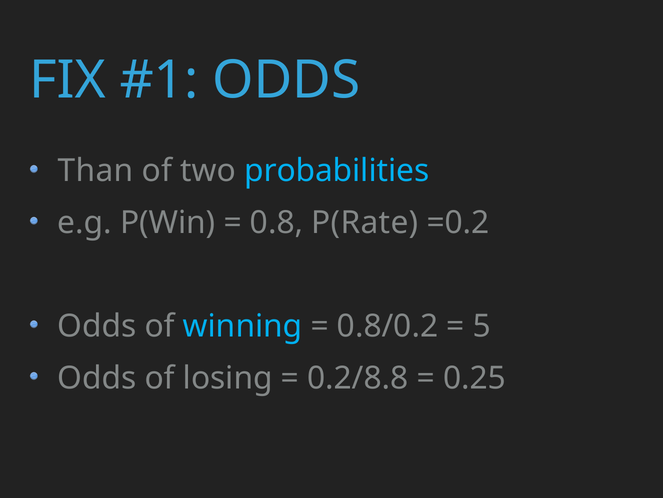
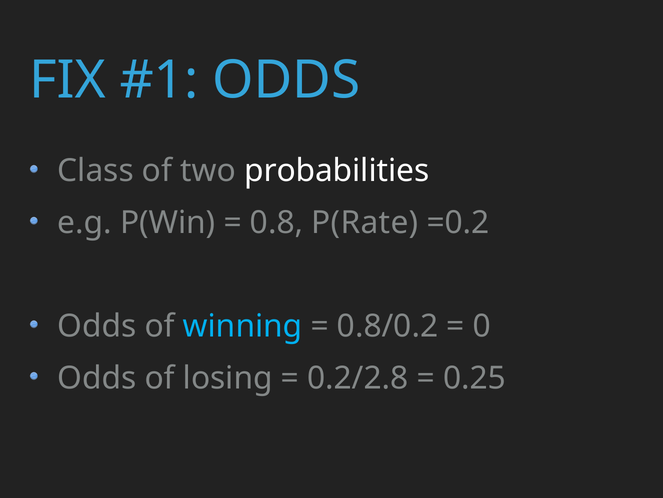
Than: Than -> Class (96, 171)
probabilities colour: light blue -> white (337, 171)
5: 5 -> 0 (482, 326)
0.2/8.8: 0.2/8.8 -> 0.2/2.8 (358, 377)
